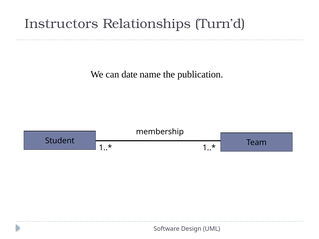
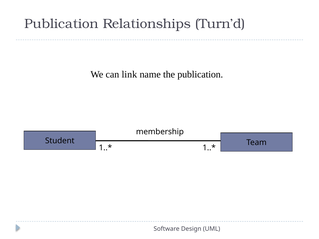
Instructors: Instructors -> Publication (61, 24)
date: date -> link (129, 75)
